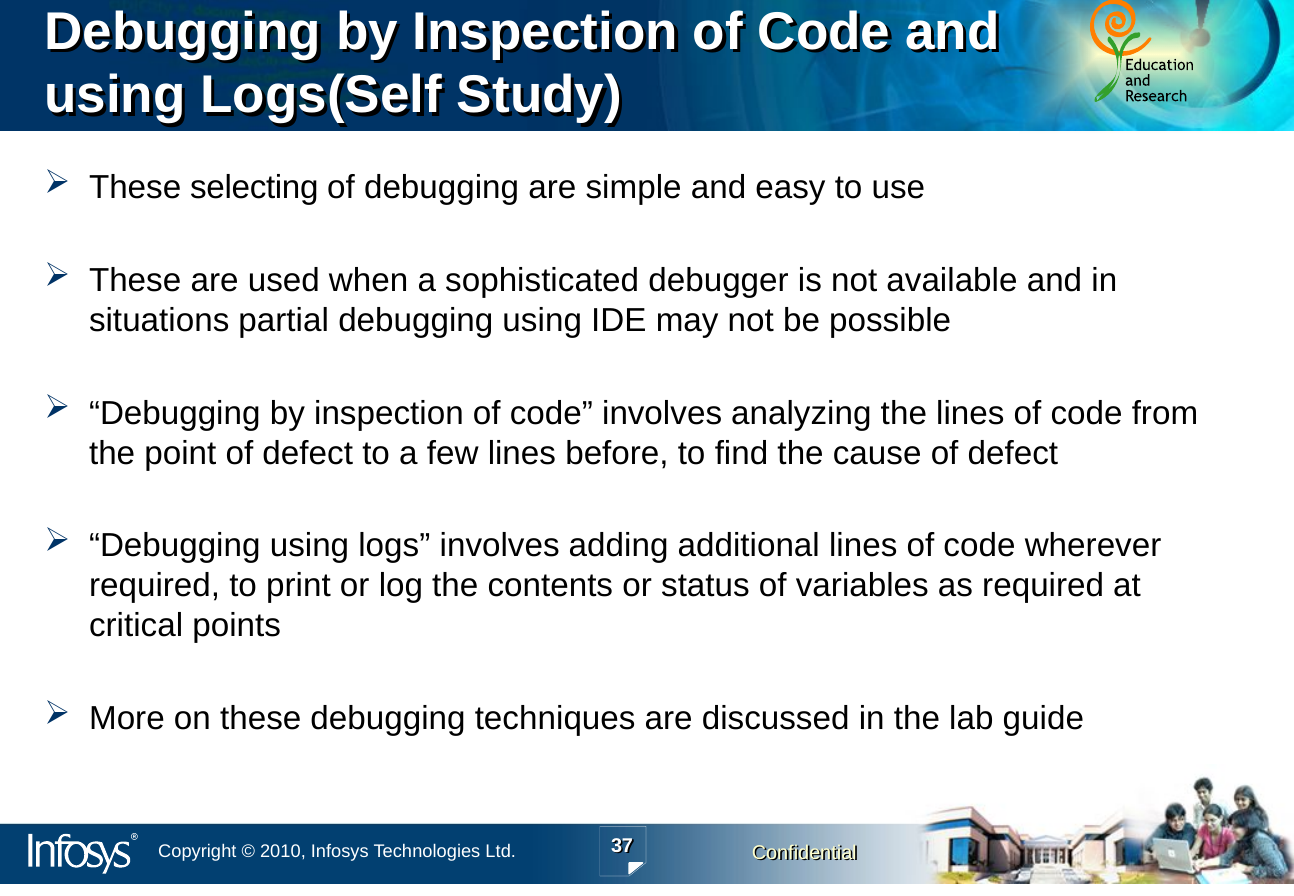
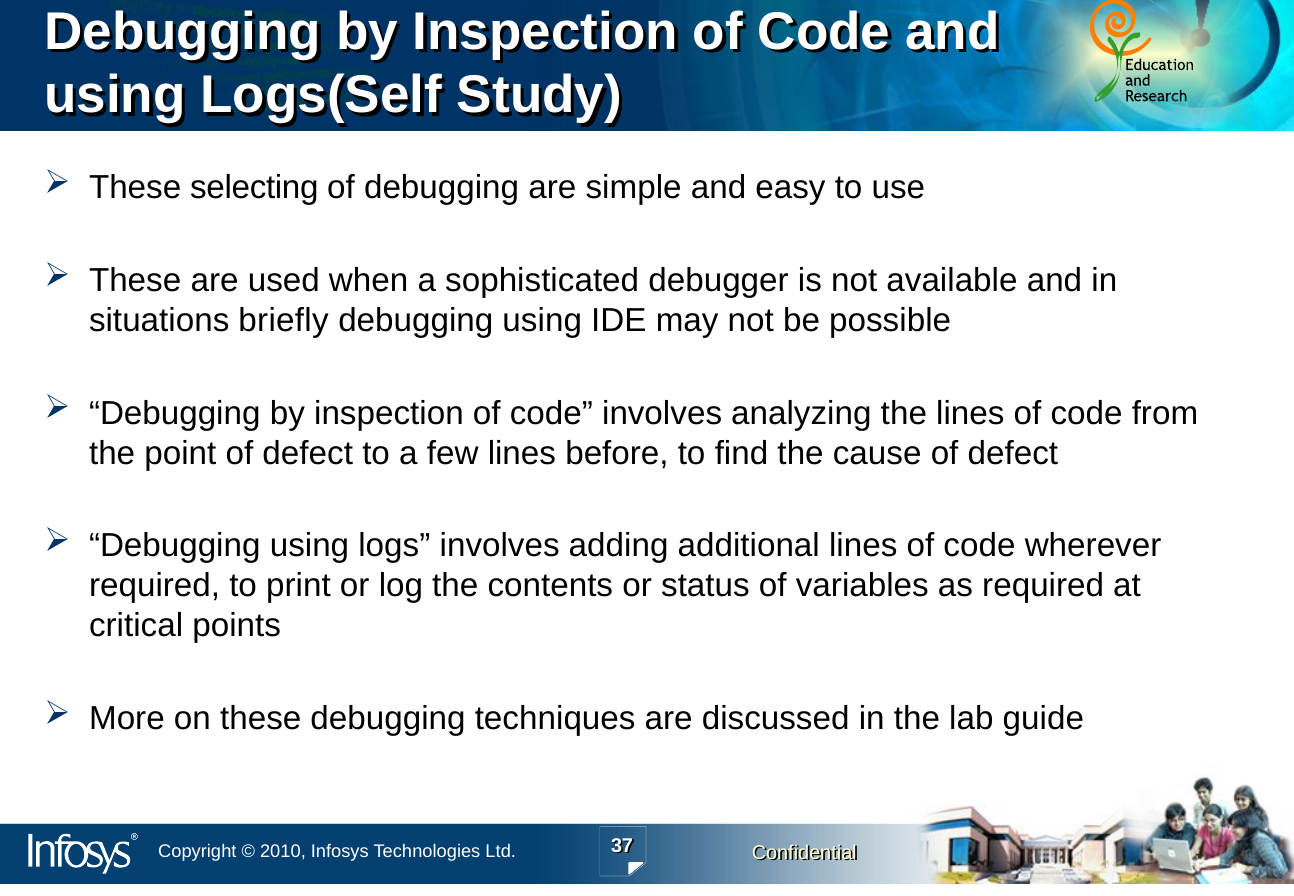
partial: partial -> briefly (284, 320)
